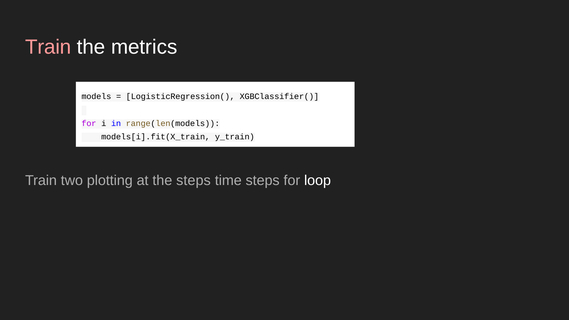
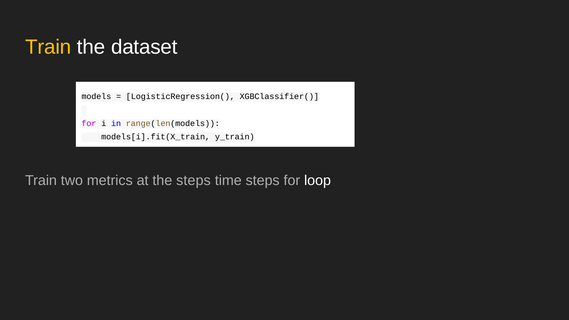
Train colour: pink -> yellow (48, 47)
metrics: metrics -> dataset (144, 47)
plotting: plotting -> metrics (110, 181)
